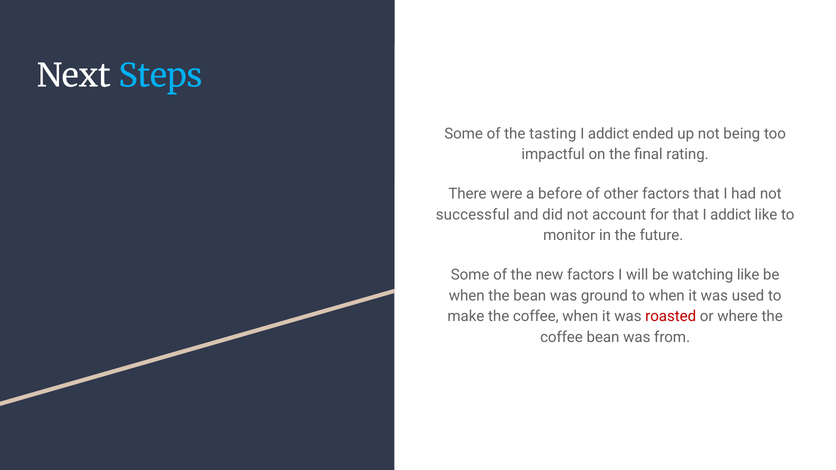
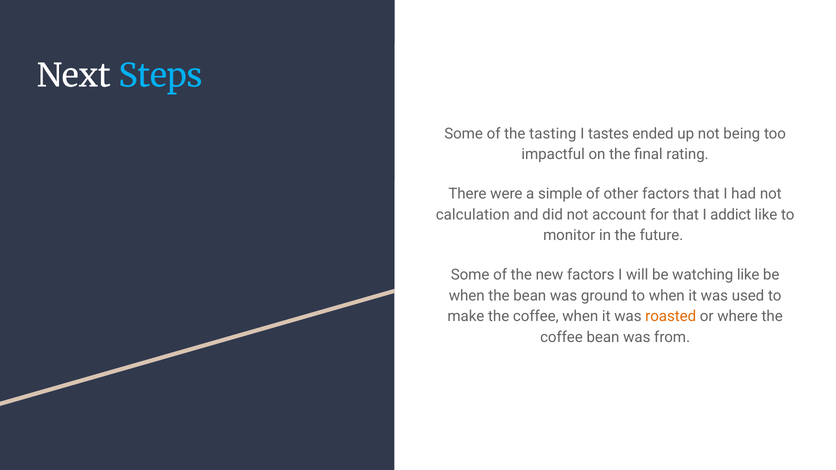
addict: addict -> tastes (608, 134)
before: before -> simple (560, 194)
successful: successful -> calculation (473, 215)
roasted colour: red -> orange (671, 317)
